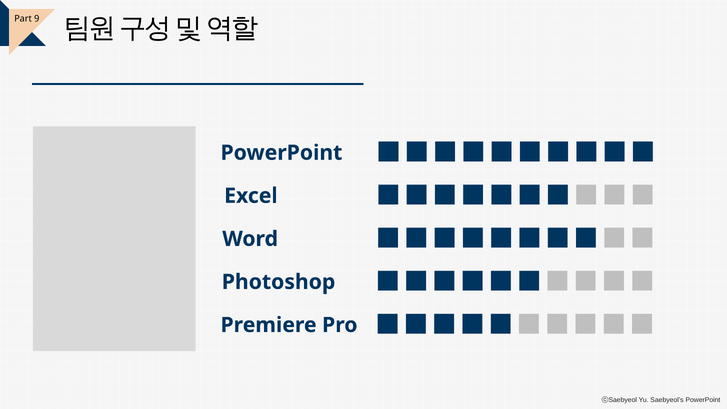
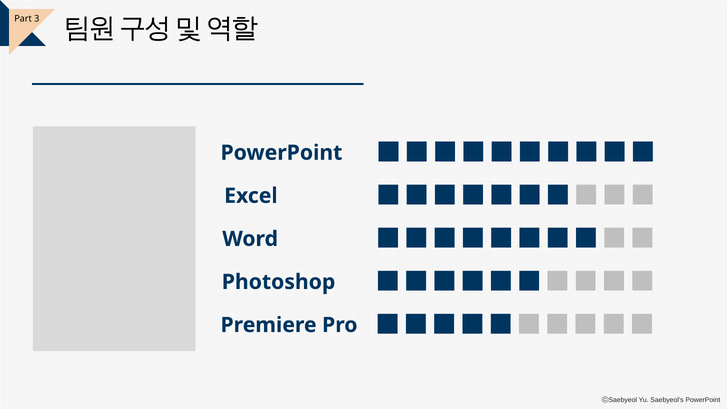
9: 9 -> 3 (37, 19)
